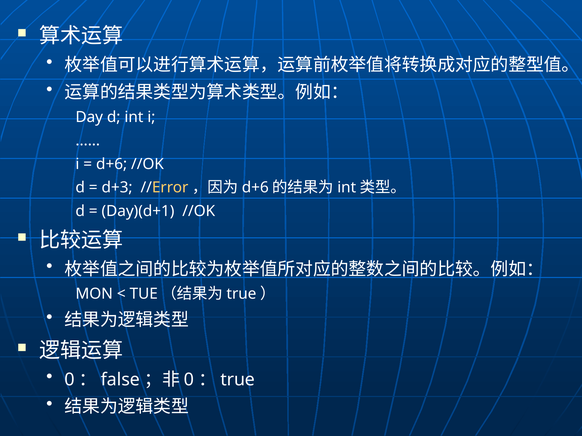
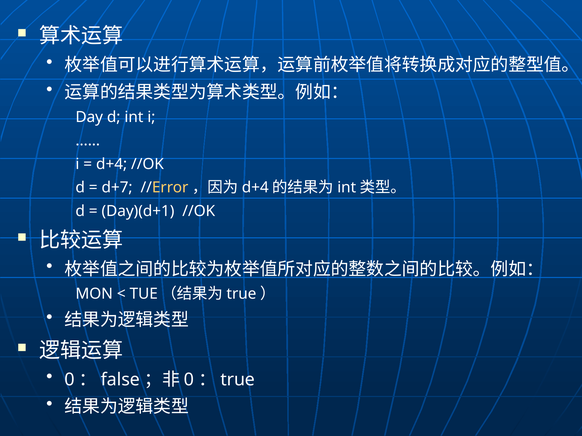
d+6: d+6 -> d+4 (112, 164)
d+3: d+3 -> d+7 (117, 188)
d+6: d+6 -> d+4 (255, 188)
